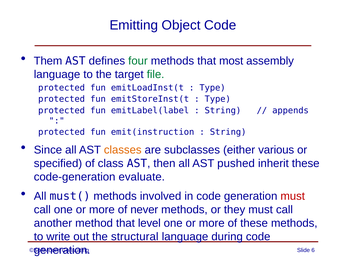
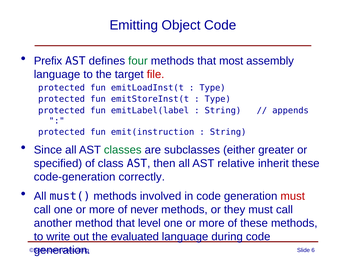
Them: Them -> Prefix (48, 61)
file colour: green -> red (156, 74)
classes colour: orange -> green (123, 150)
various: various -> greater (276, 150)
pushed: pushed -> relative (236, 164)
evaluate: evaluate -> correctly (142, 177)
structural: structural -> evaluated (135, 237)
